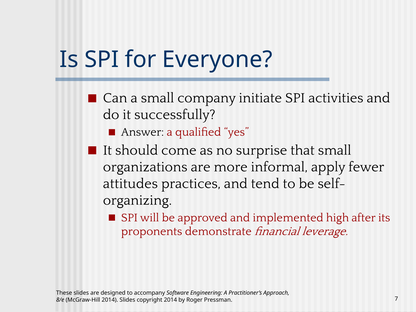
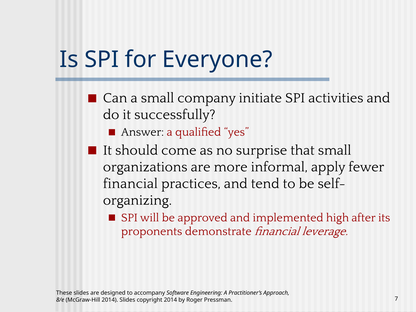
attitudes: attitudes -> financial (130, 184)
